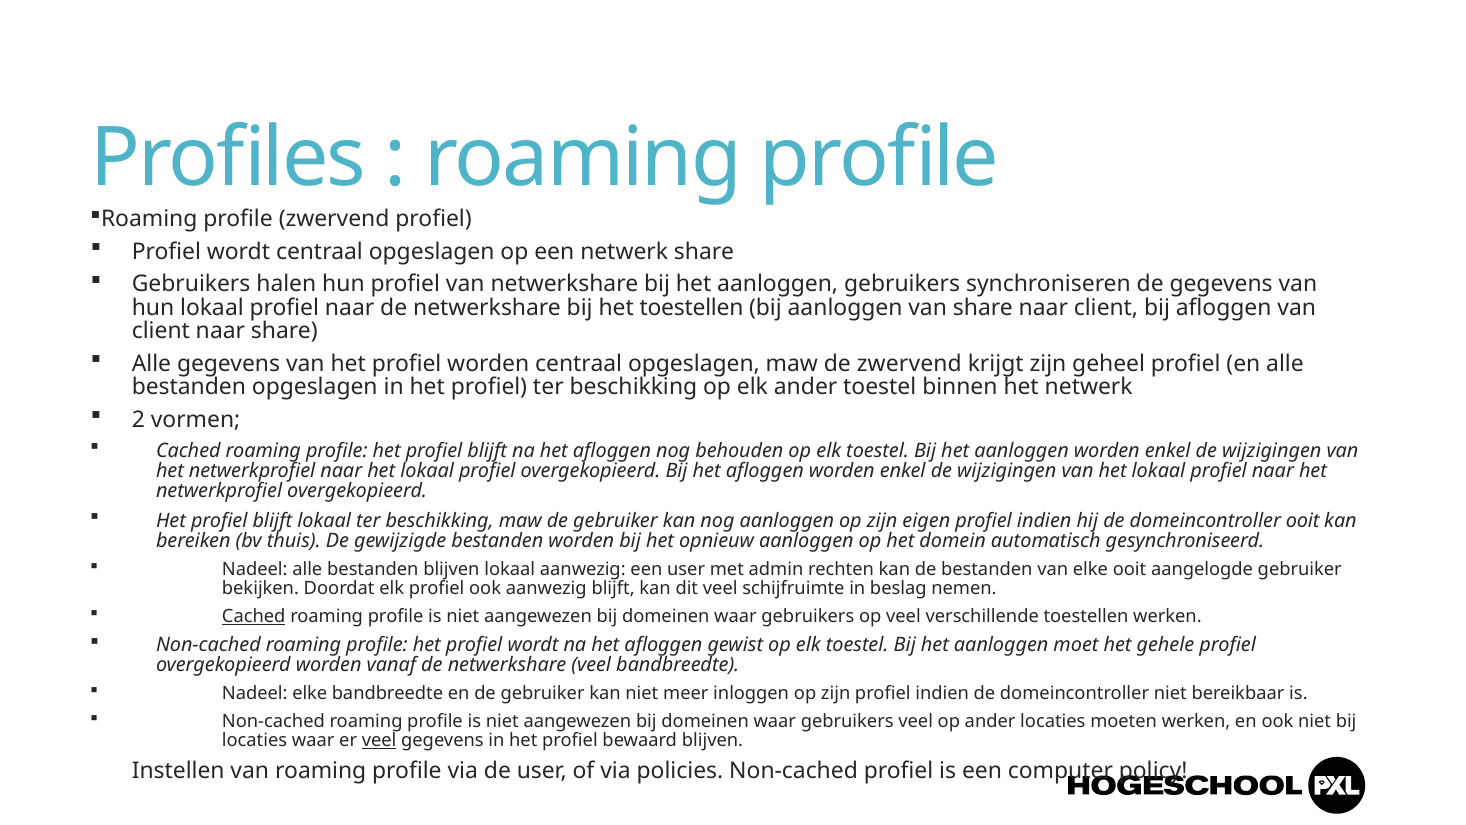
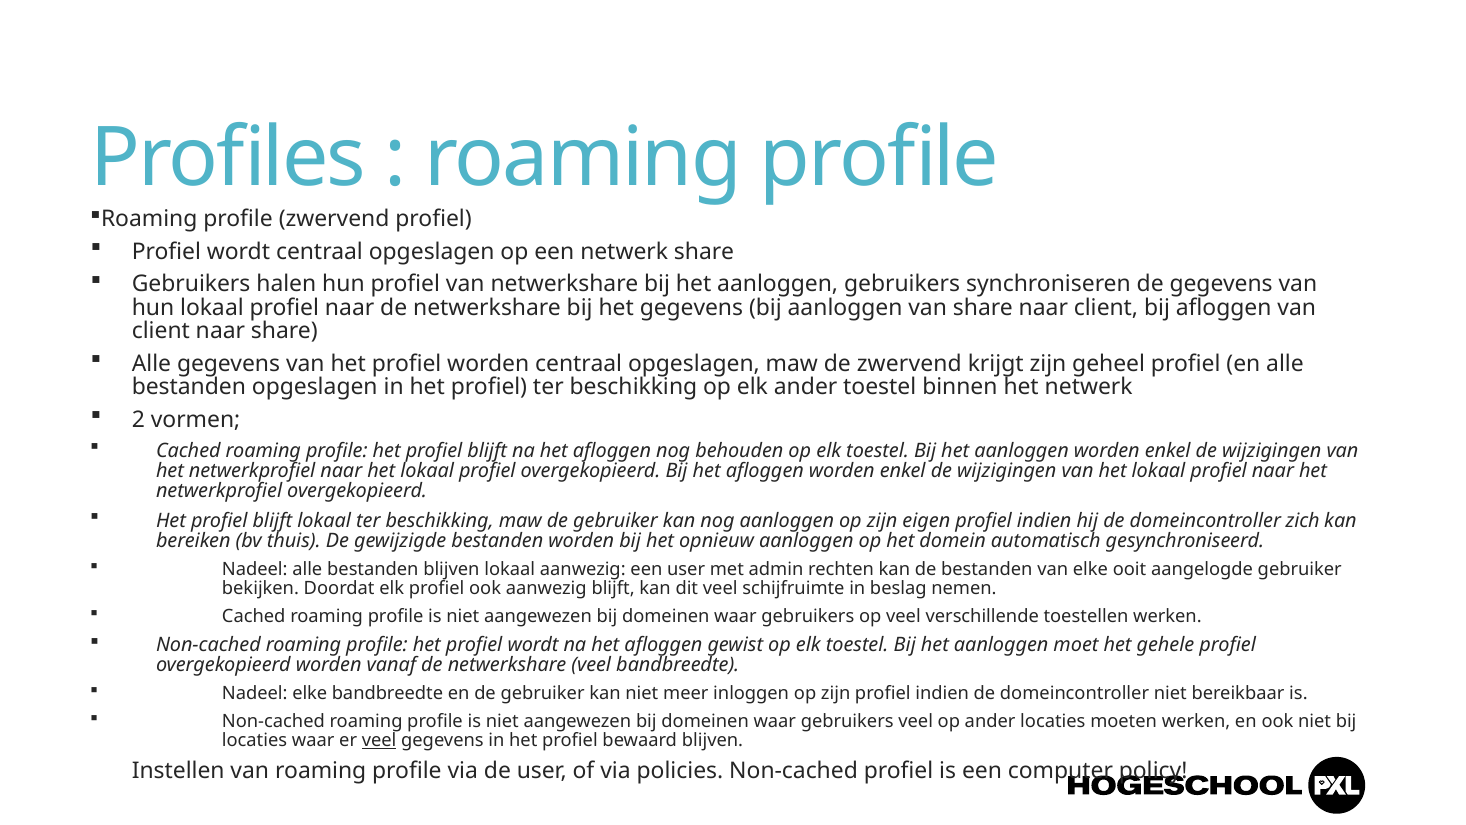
het toestellen: toestellen -> gegevens (691, 308)
domeincontroller ooit: ooit -> zich (1303, 520)
Cached underline: present -> none (254, 616)
